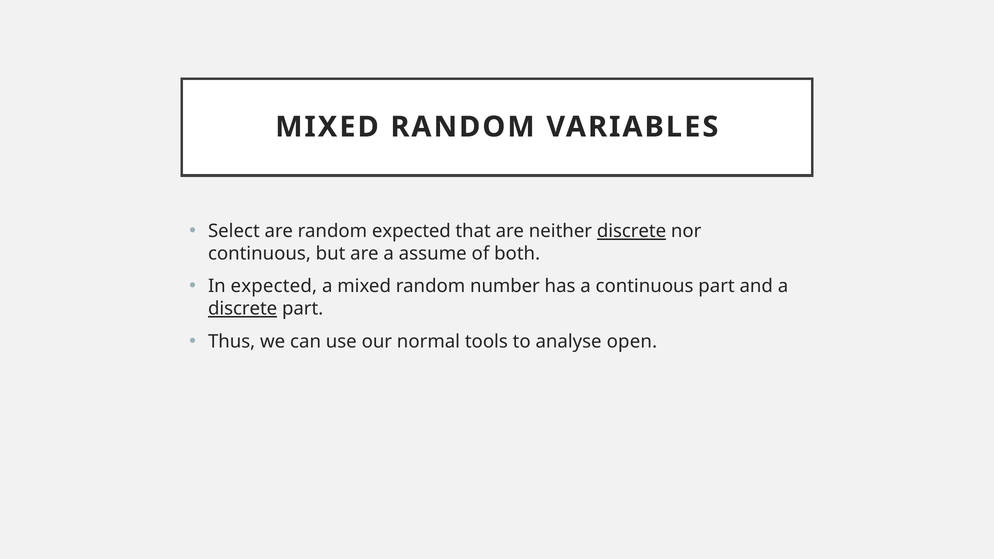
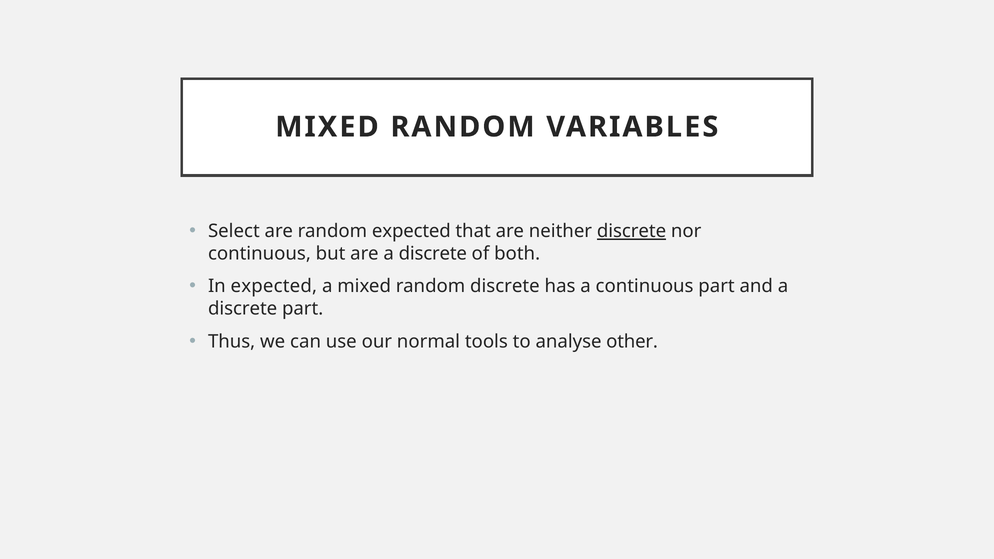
are a assume: assume -> discrete (433, 254)
random number: number -> discrete (505, 286)
discrete underline: present -> none (243, 309)
open: open -> other (632, 341)
